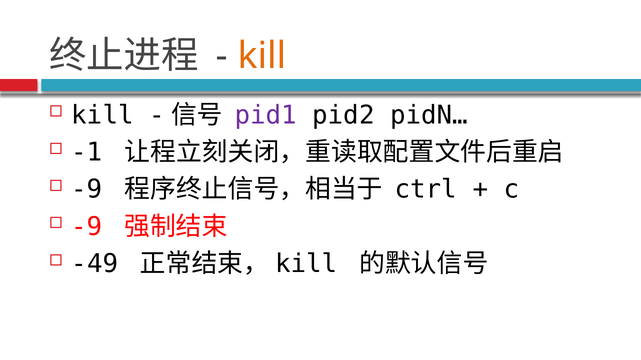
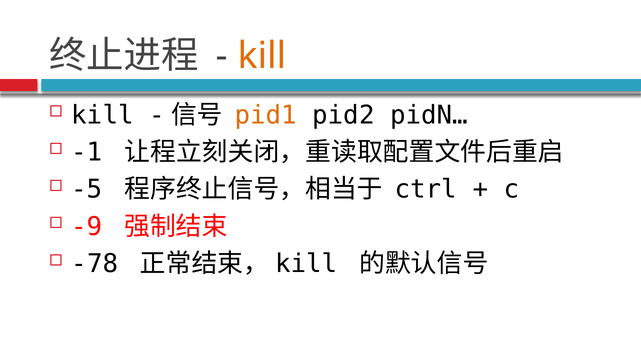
pid1 colour: purple -> orange (266, 115)
-9: -9 -> -5 (87, 190)
-49: -49 -> -78 (95, 264)
